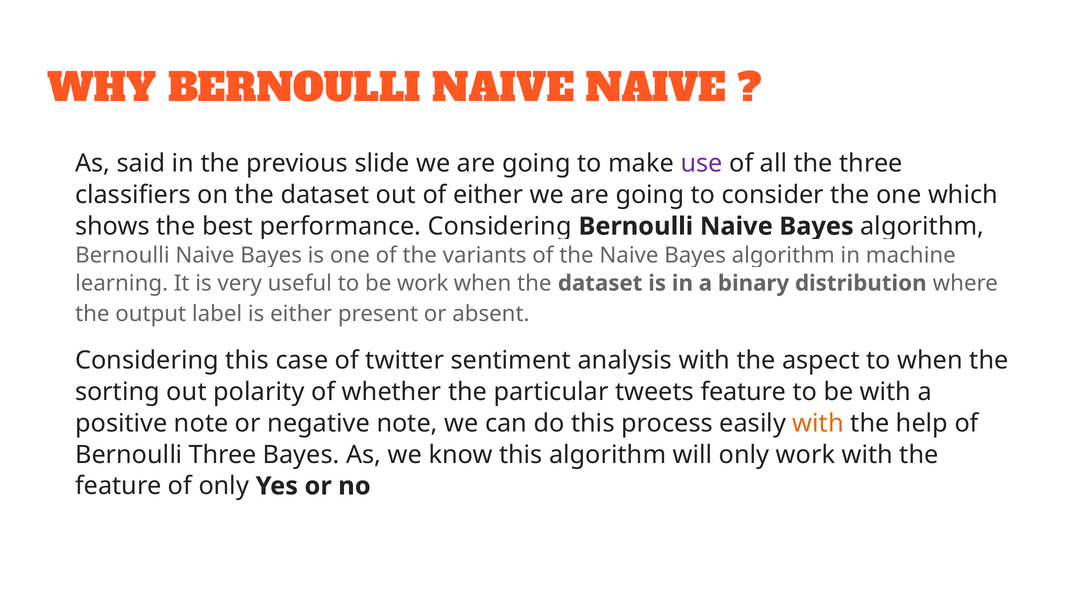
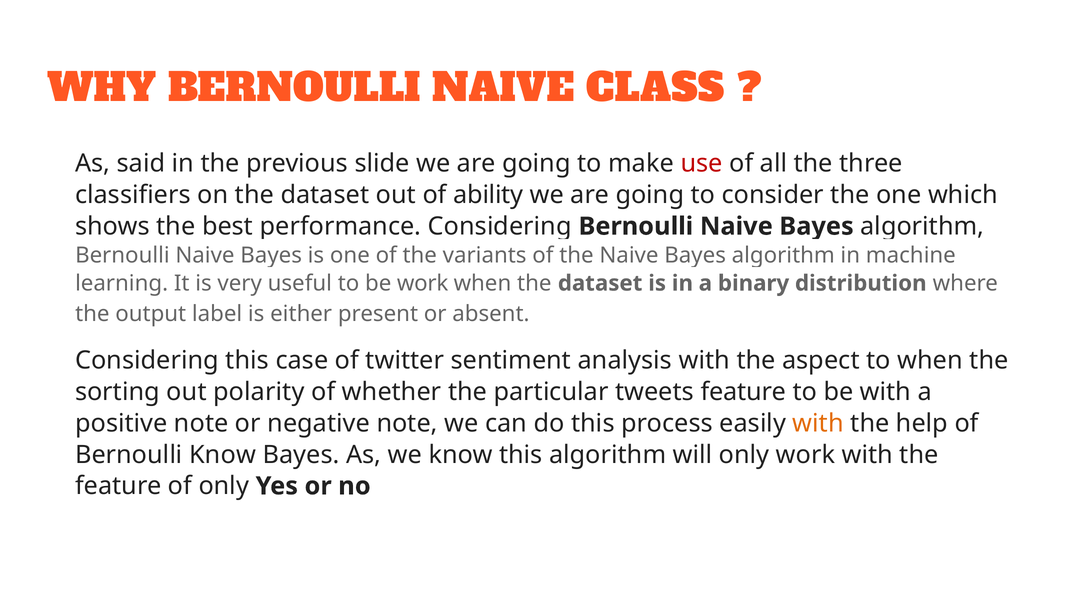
NAIVE NAIVE: NAIVE -> CLASS (655, 89)
use colour: purple -> red (702, 164)
of either: either -> ability (488, 195)
Bernoulli Three: Three -> Know (223, 455)
